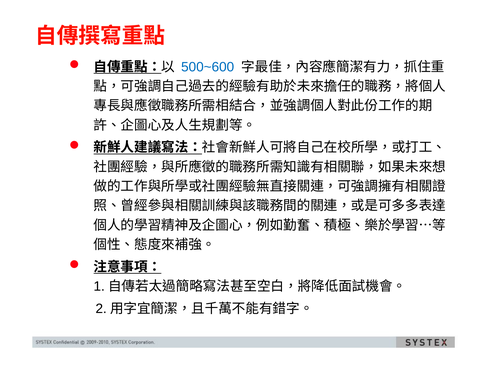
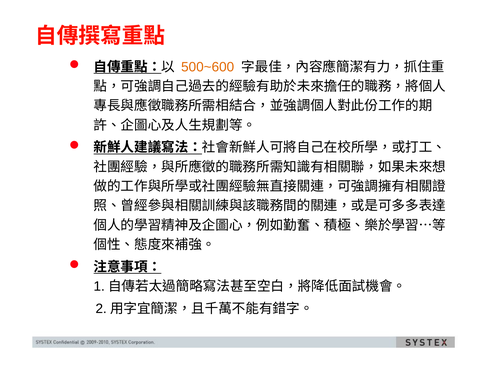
500~600 colour: blue -> orange (208, 67)
